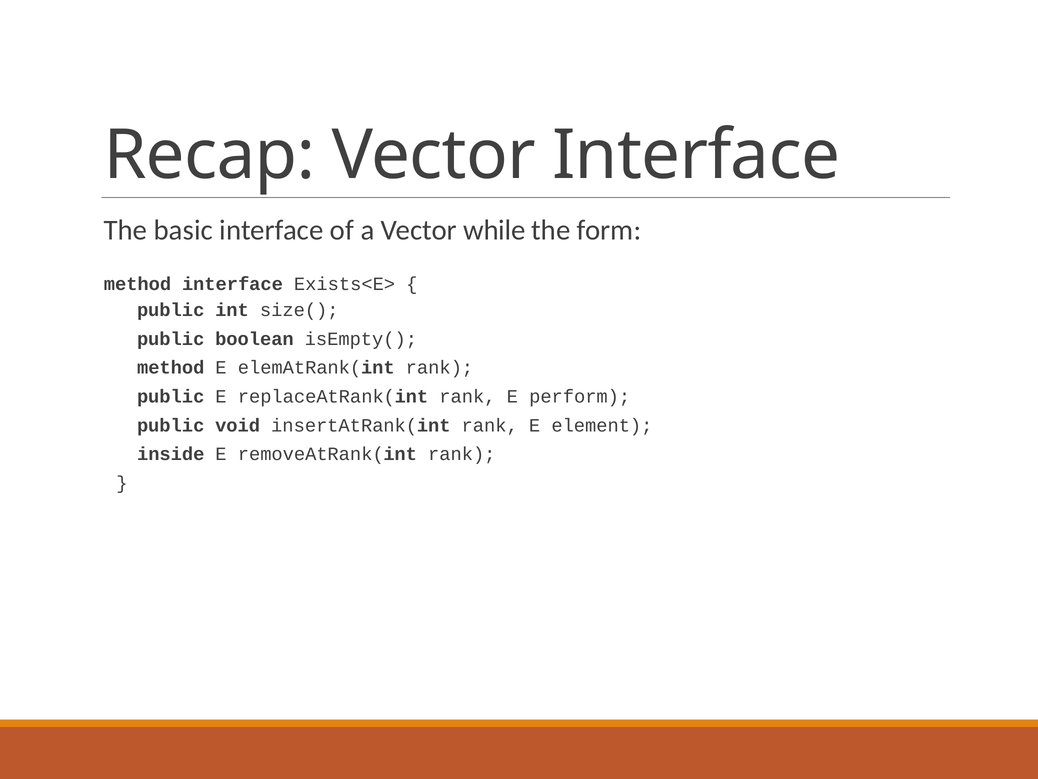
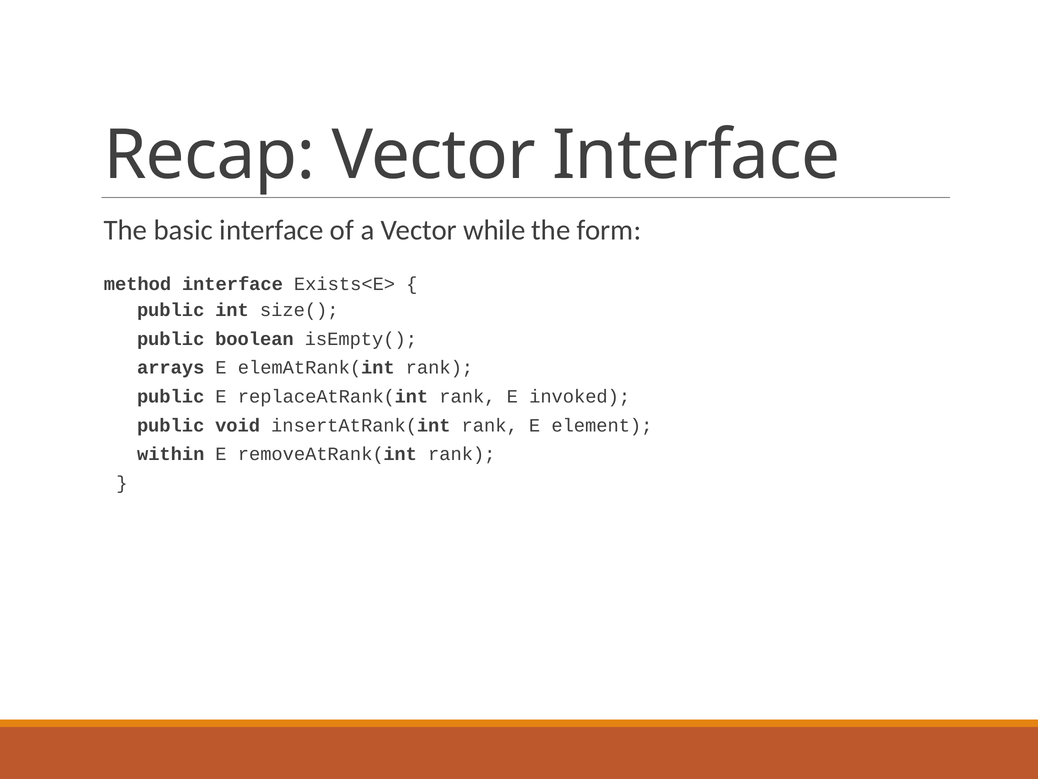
method: method -> arrays (171, 367)
perform: perform -> invoked (580, 396)
inside: inside -> within (171, 454)
